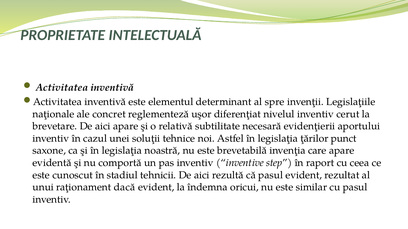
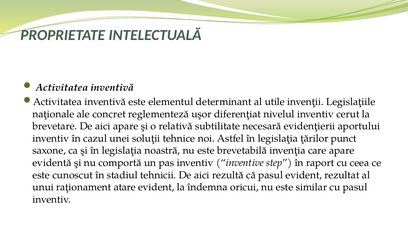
spre: spre -> utile (275, 102)
dacă: dacă -> atare (125, 188)
